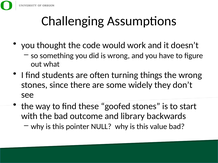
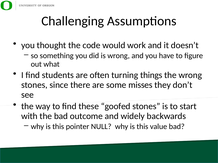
widely: widely -> misses (140, 85)
library: library -> widely (133, 116)
